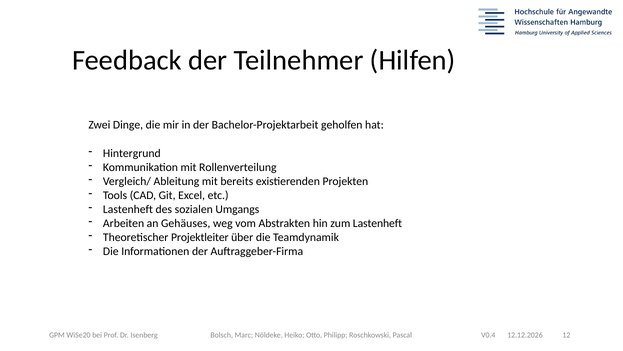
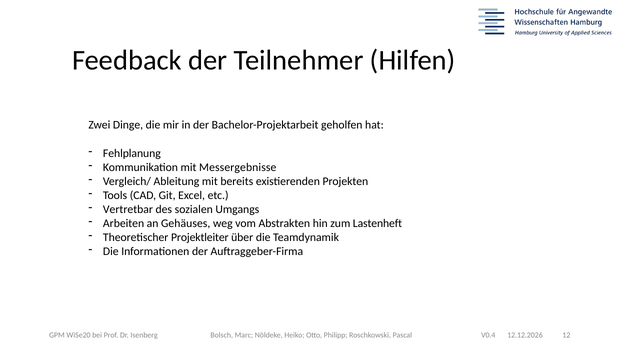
Hintergrund: Hintergrund -> Fehlplanung (132, 153)
Rollenverteilung: Rollenverteilung -> Messergebnisse (238, 167)
Lastenheft: Lastenheft -> Vertretbar (128, 209)
